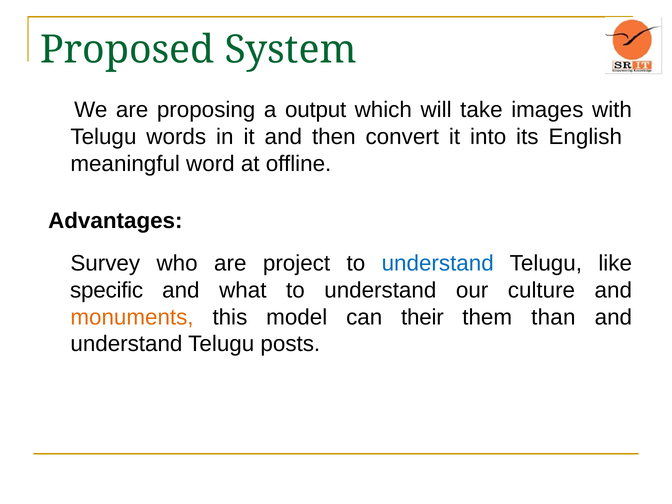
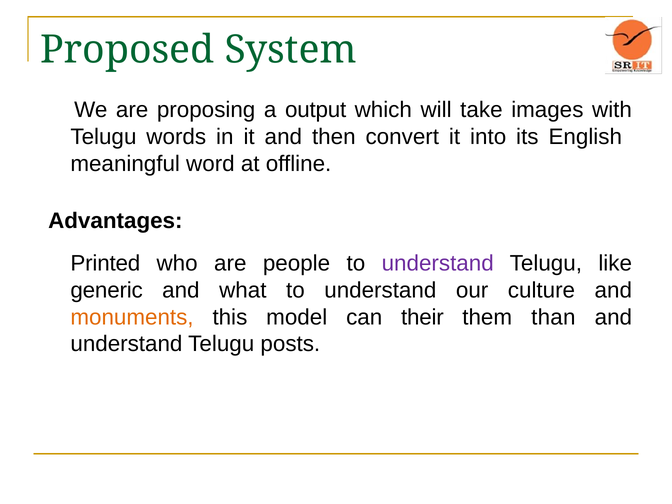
Survey: Survey -> Printed (105, 263)
project: project -> people (297, 263)
understand colour: blue -> purple (438, 263)
specific: specific -> generic (107, 290)
